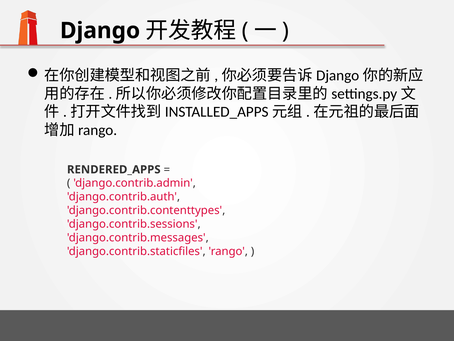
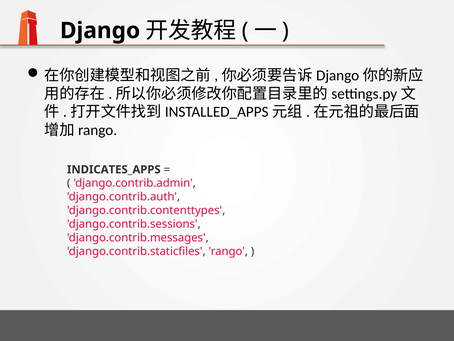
RENDERED_APPS: RENDERED_APPS -> INDICATES_APPS (114, 169)
